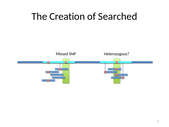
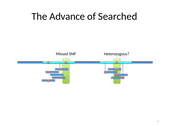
Creation: Creation -> Advance (67, 16)
